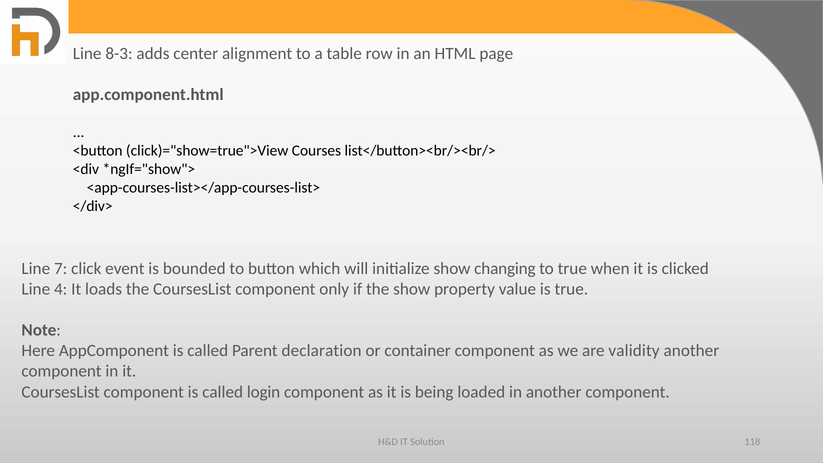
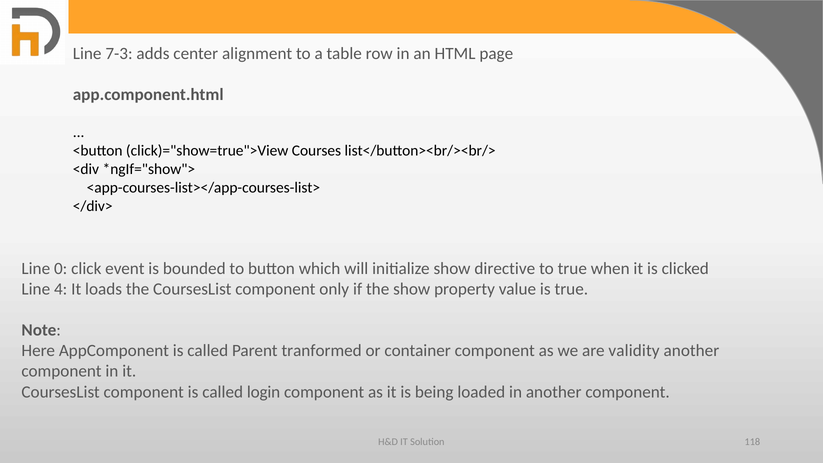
8-3: 8-3 -> 7-3 (119, 53)
7: 7 -> 0 (61, 268)
changing: changing -> directive (505, 268)
declaration: declaration -> tranformed (322, 351)
